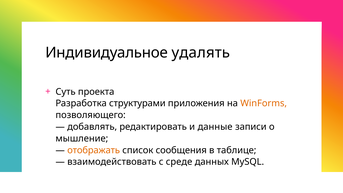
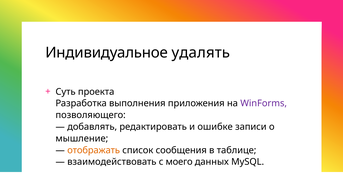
структурами: структурами -> выполнения (137, 103)
WinForms colour: orange -> purple (264, 103)
данные: данные -> ошибке (215, 127)
среде: среде -> моего (179, 162)
